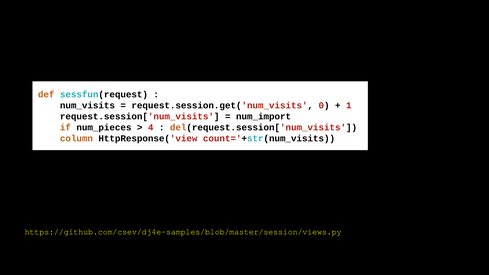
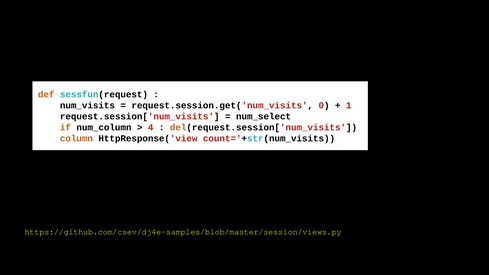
num_import: num_import -> num_select (264, 116)
num_pieces: num_pieces -> num_column (104, 127)
